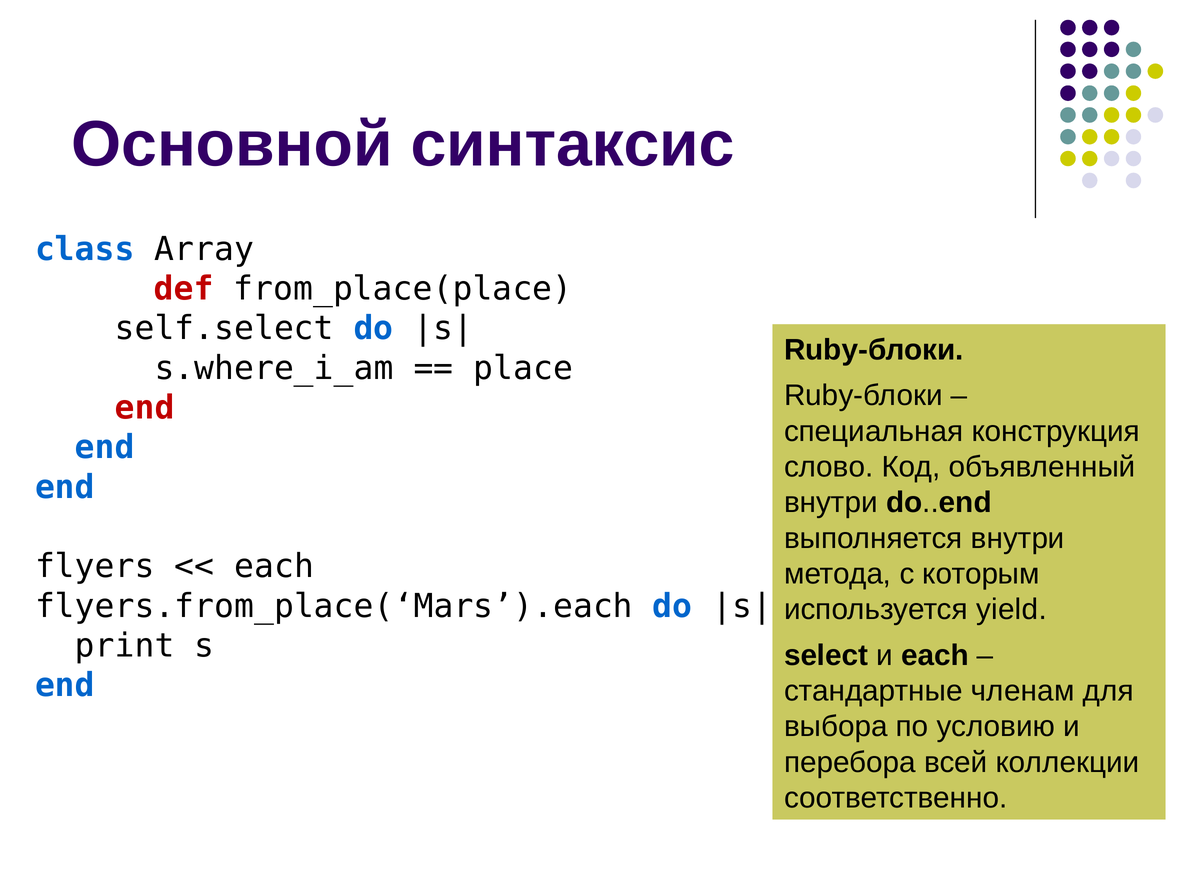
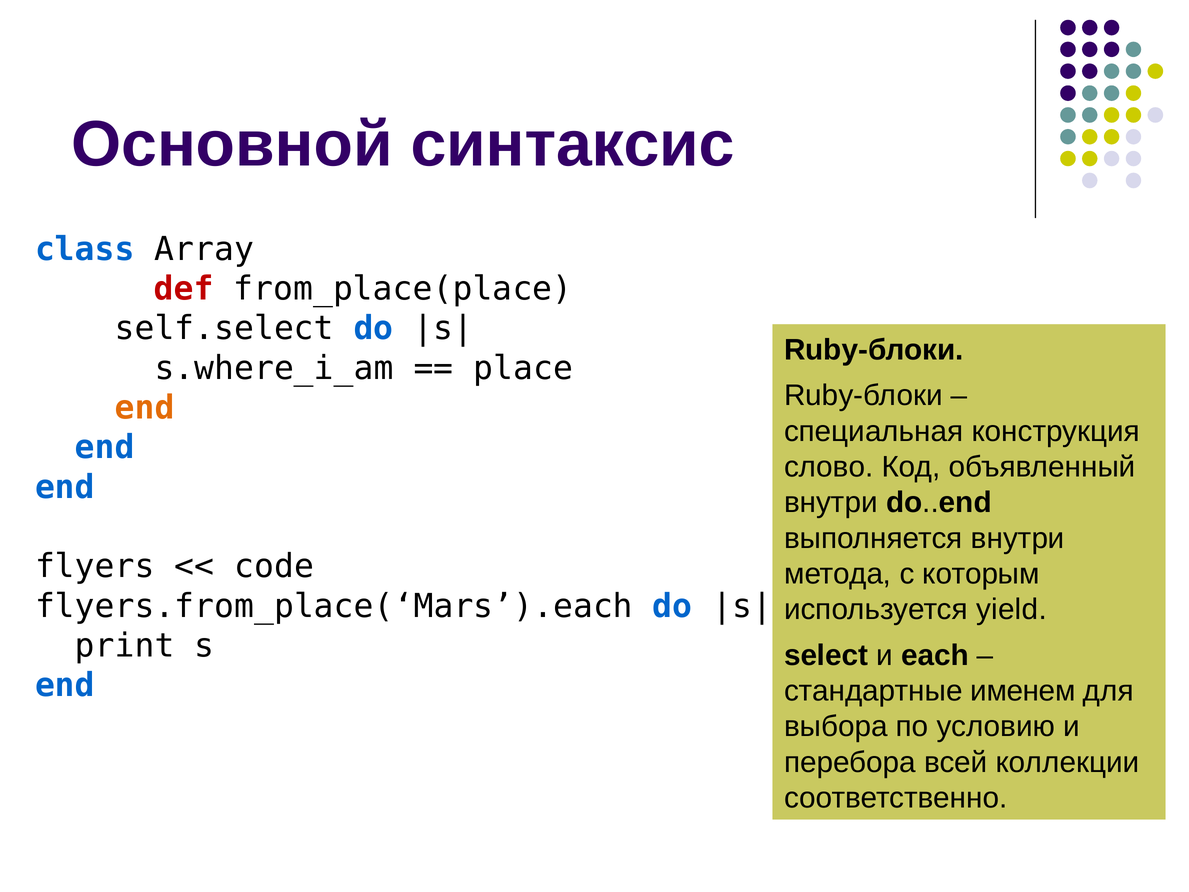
end colour: red -> orange (145, 408)
each: each -> code (274, 566)
членам: членам -> именем (1023, 691)
